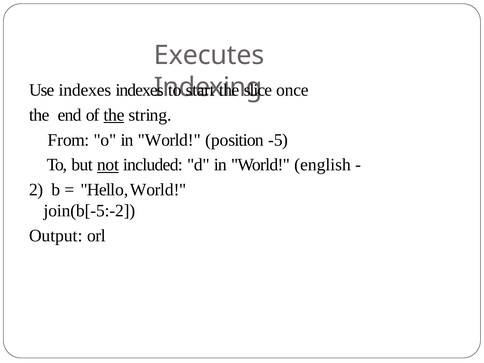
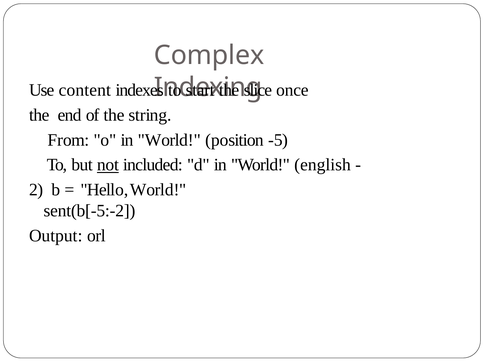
Executes: Executes -> Complex (209, 55)
Use indexes: indexes -> content (85, 90)
the underline: present -> none (114, 115)
join(b[-5:-2: join(b[-5:-2 -> sent(b[-5:-2 (89, 211)
